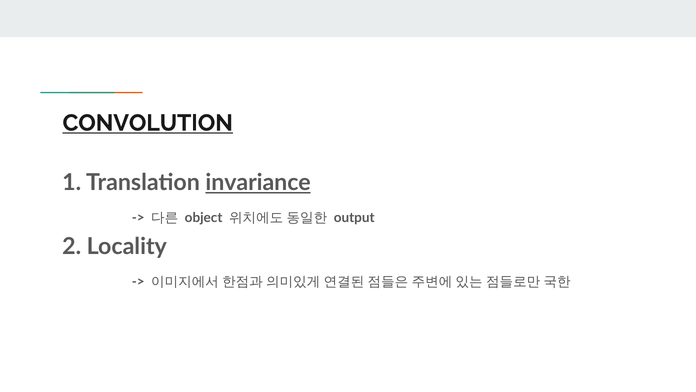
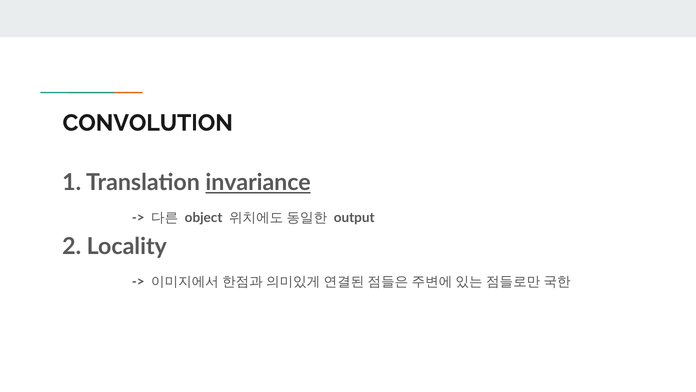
CONVOLUTION underline: present -> none (148, 123)
